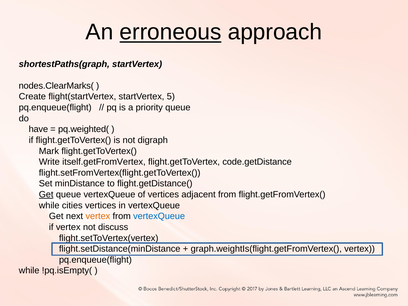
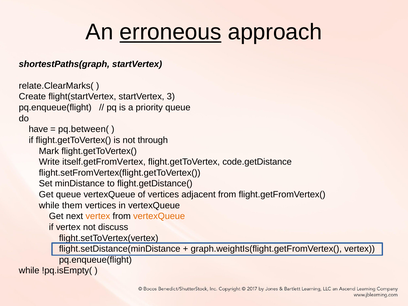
nodes.ClearMarks(: nodes.ClearMarks( -> relate.ClearMarks( (56, 86)
5: 5 -> 3 (171, 97)
pq.weighted(: pq.weighted( -> pq.between( (83, 129)
digraph: digraph -> through (153, 140)
Get underline: present -> none (46, 195)
cities: cities -> them (72, 205)
vertexQueue colour: blue -> orange (159, 216)
